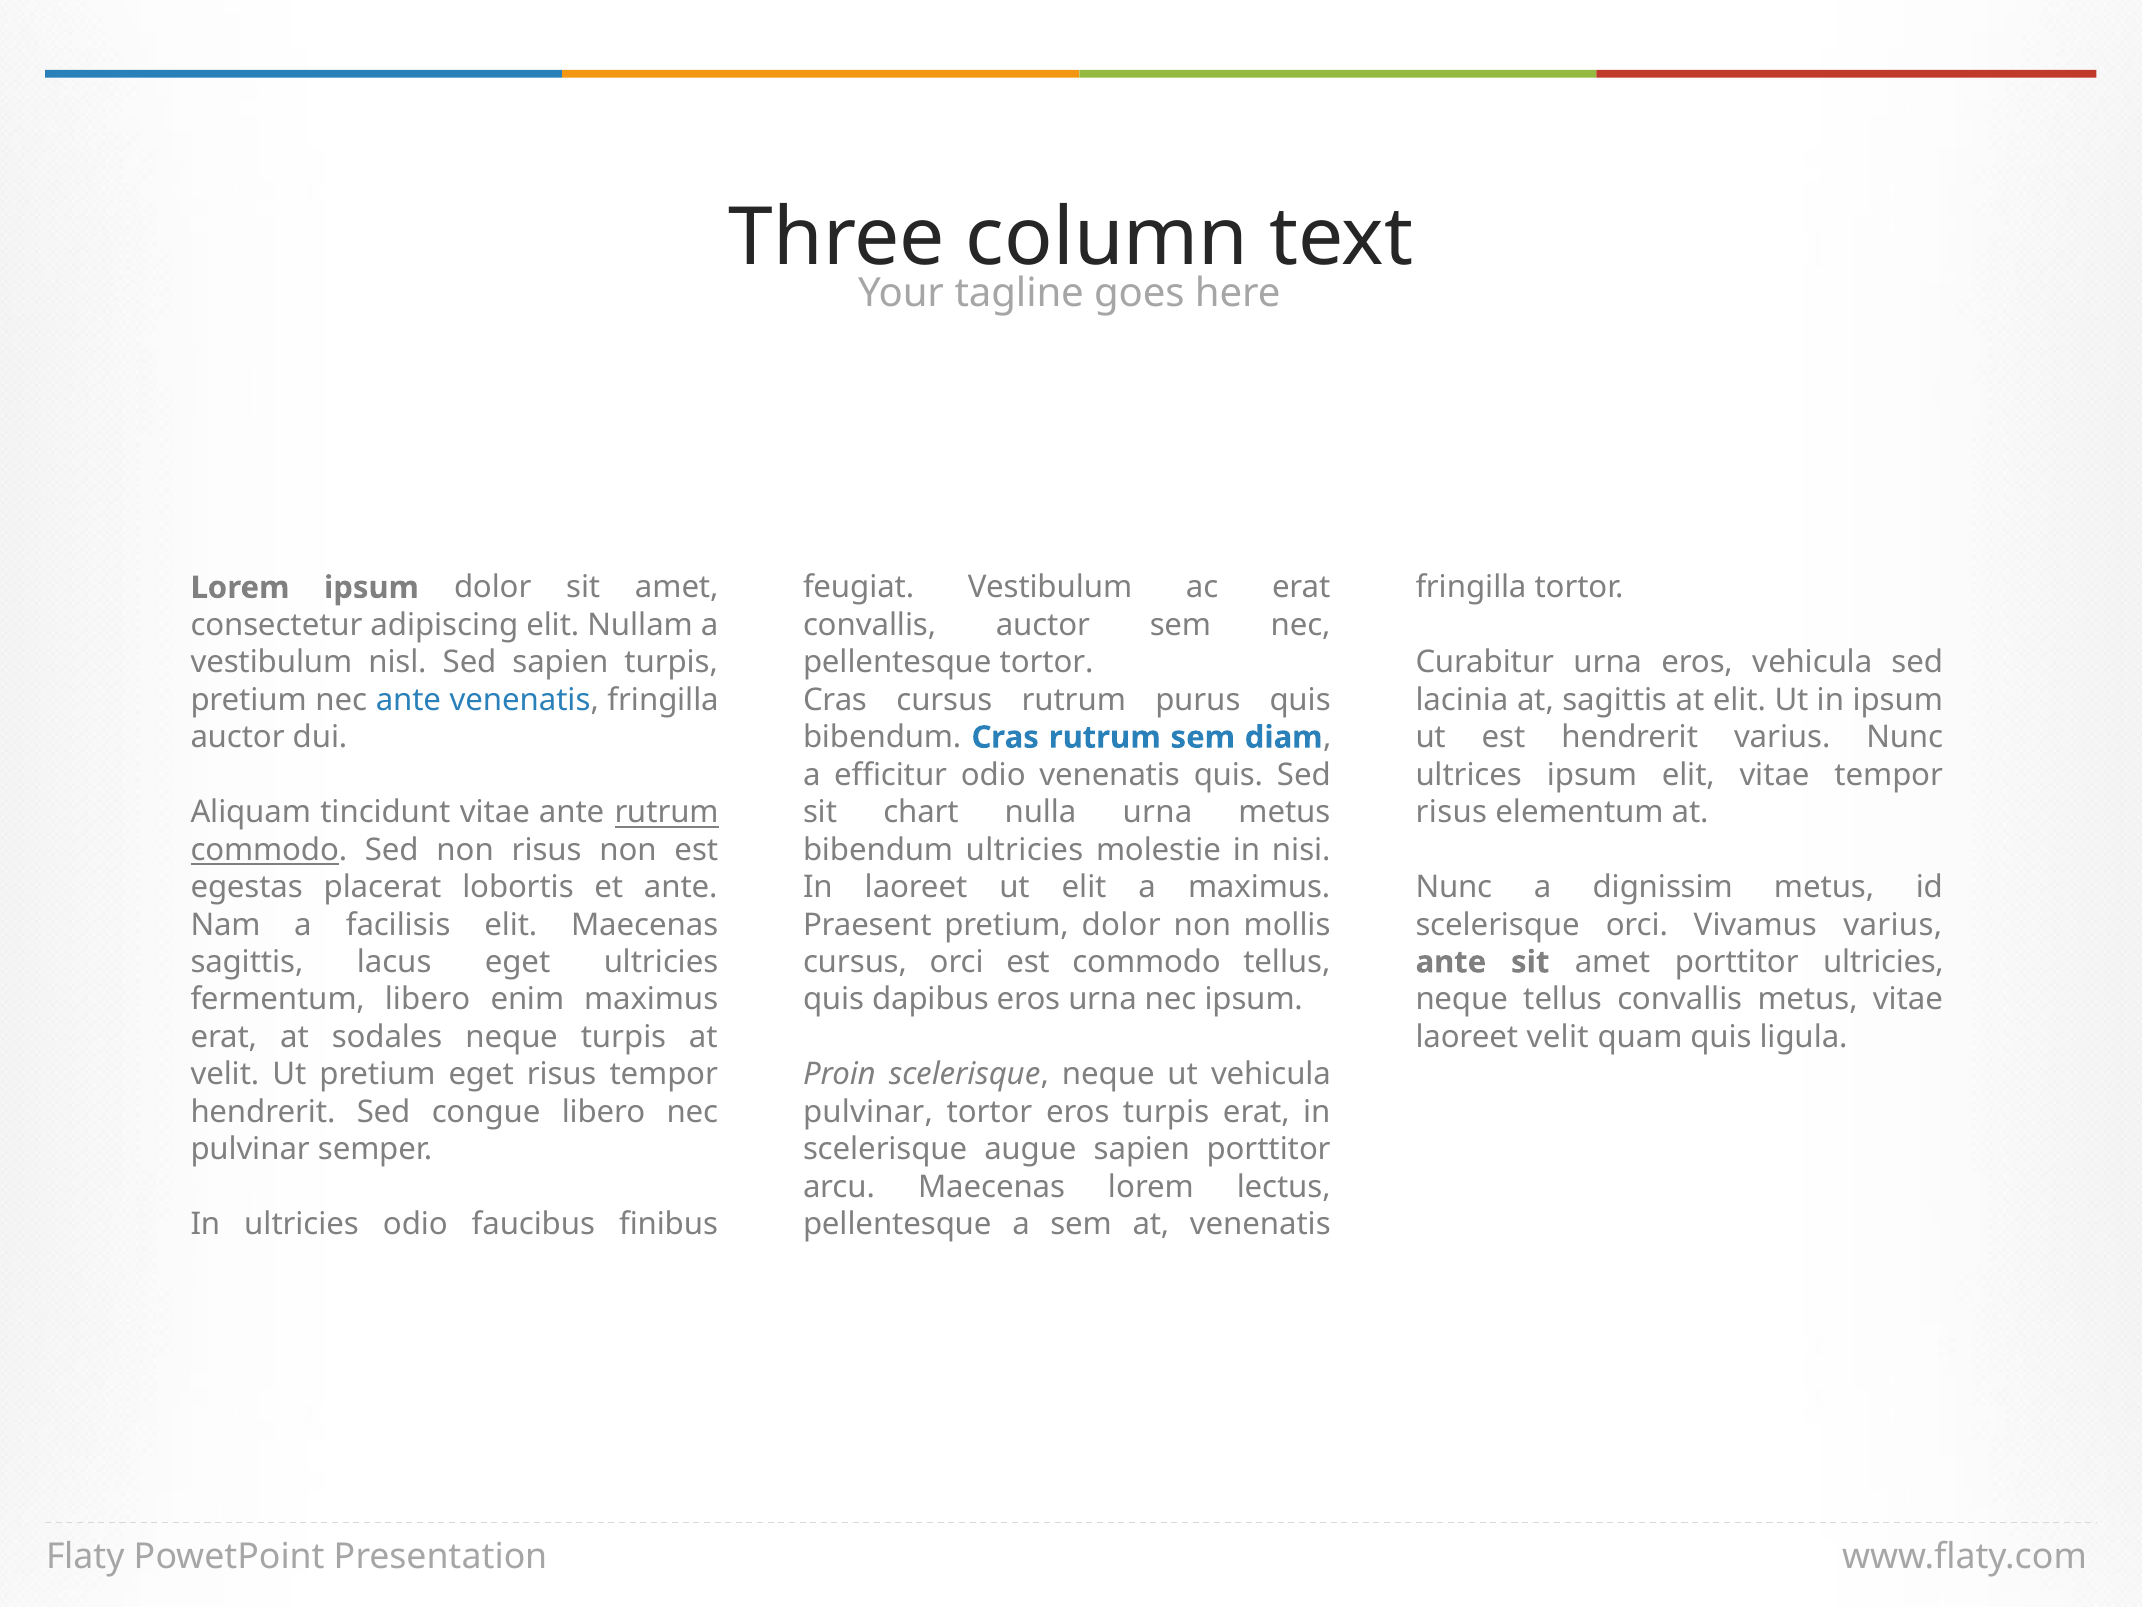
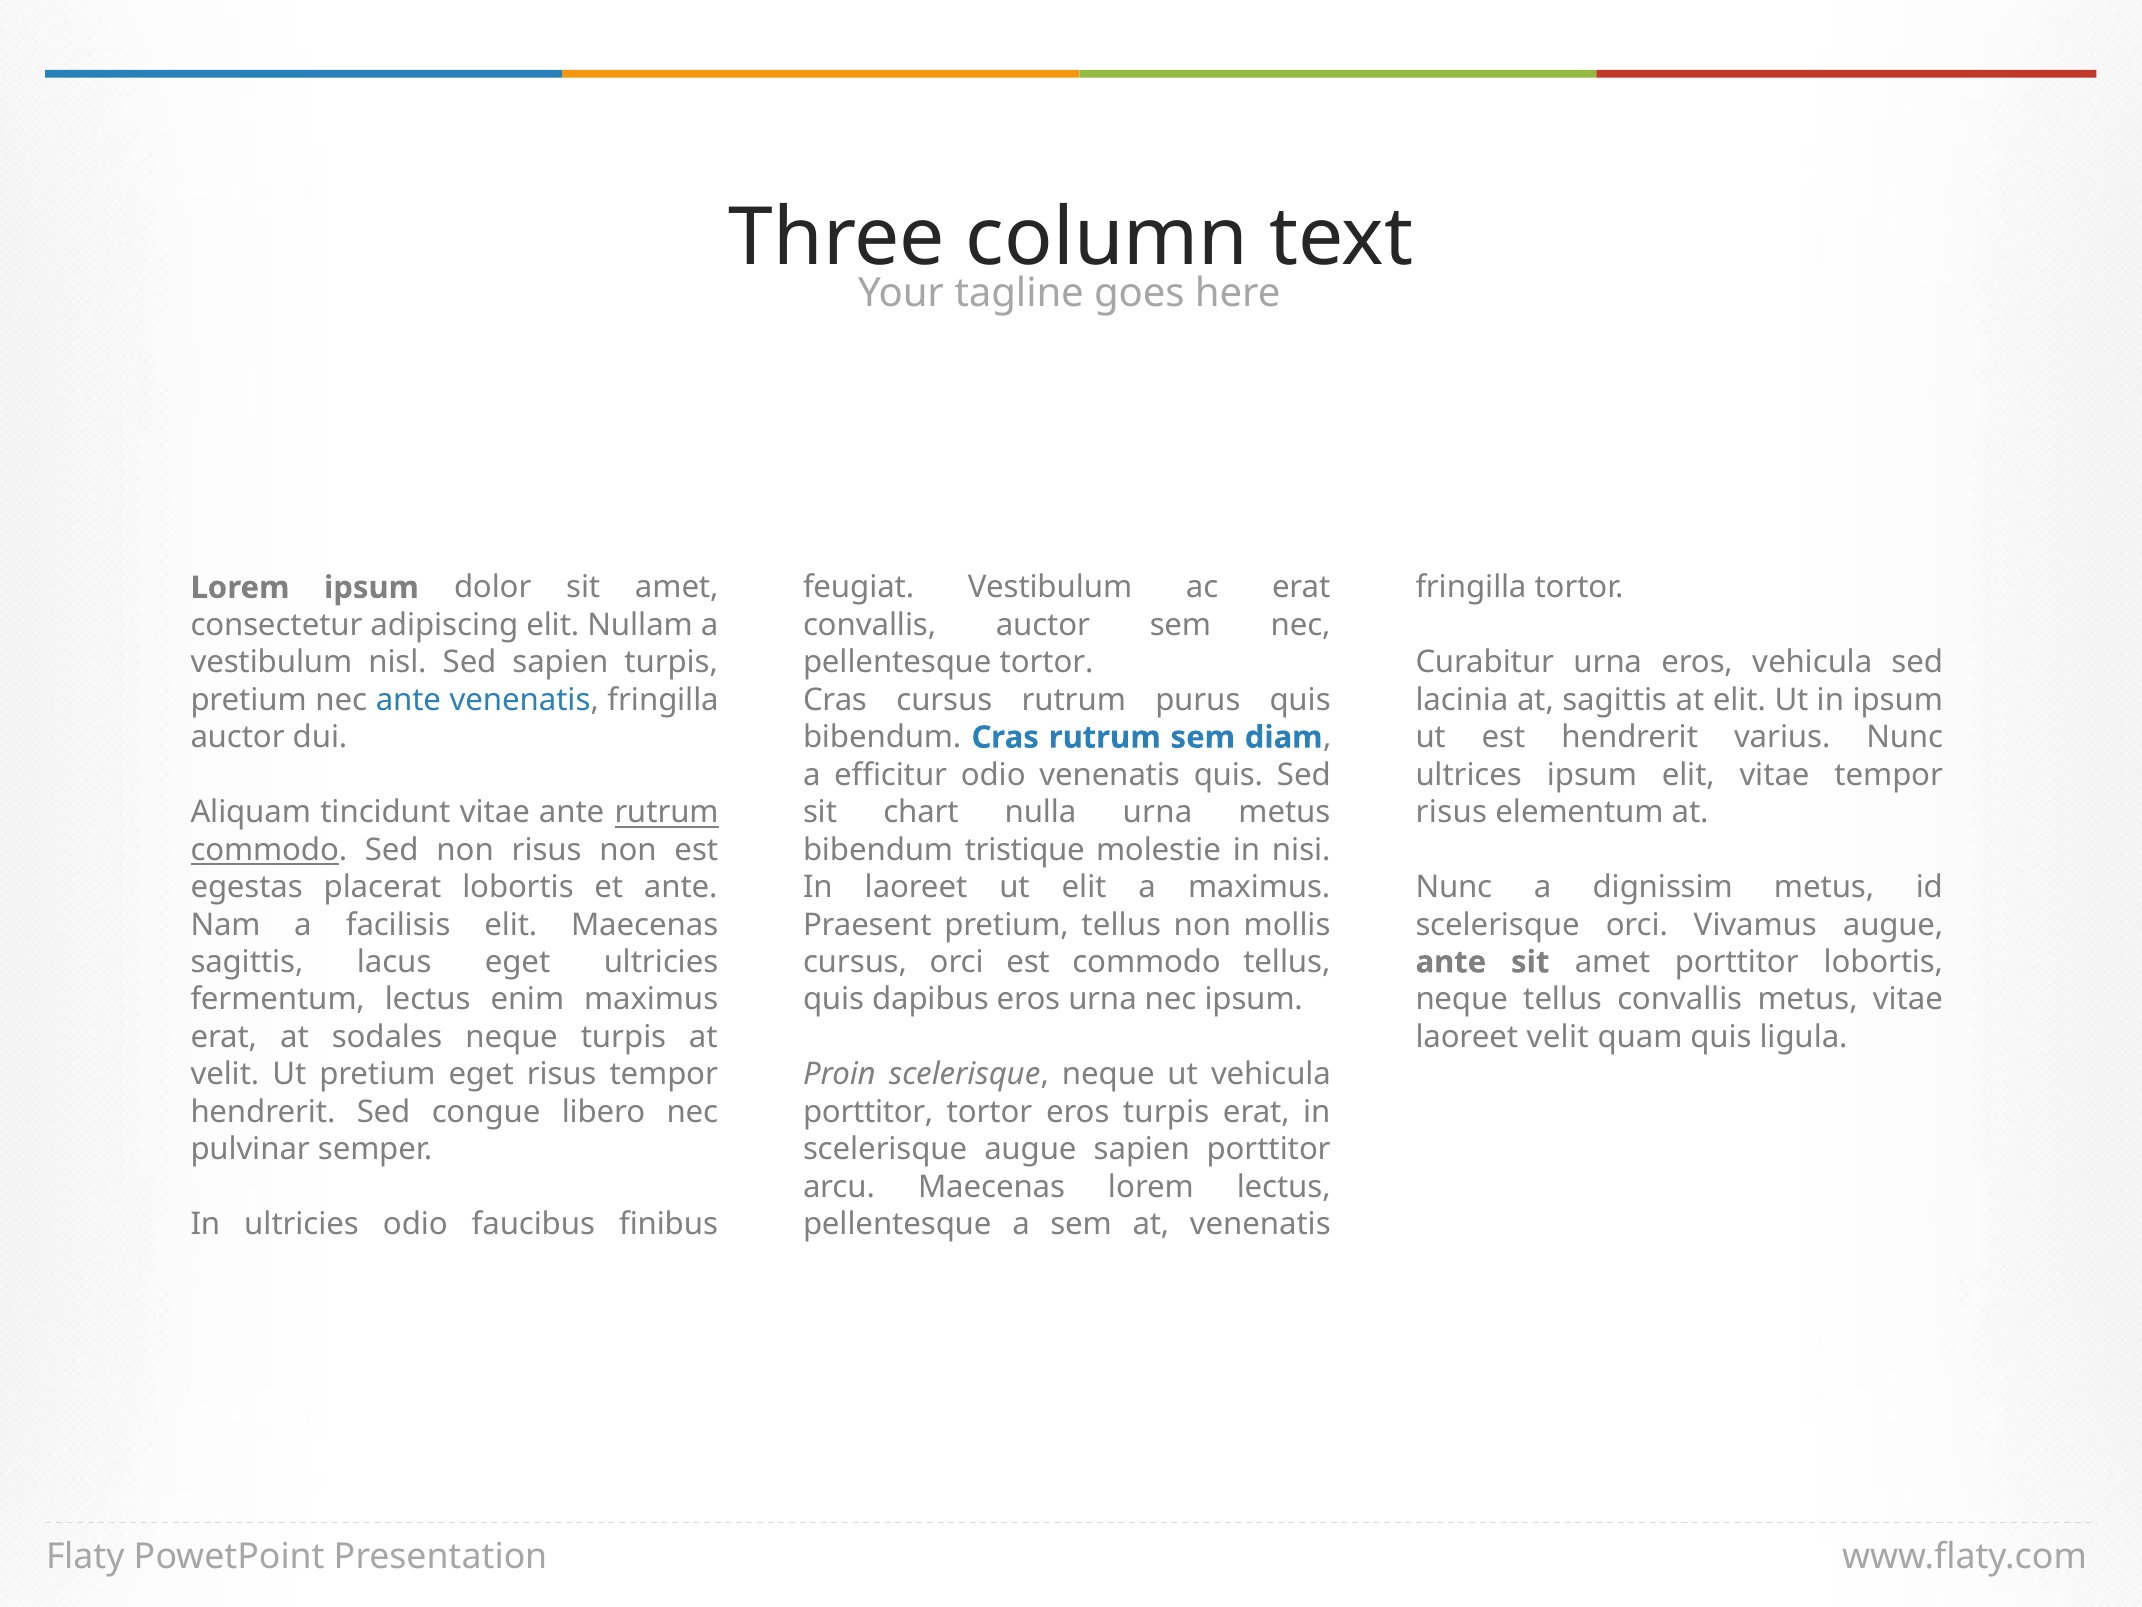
bibendum ultricies: ultricies -> tristique (1025, 850)
pretium dolor: dolor -> tellus (1121, 924)
Vivamus varius: varius -> augue (1893, 924)
porttitor ultricies: ultricies -> lobortis (1883, 962)
fermentum libero: libero -> lectus (428, 999)
pulvinar: pulvinar -> porttitor (868, 1112)
